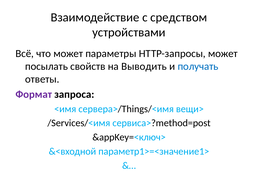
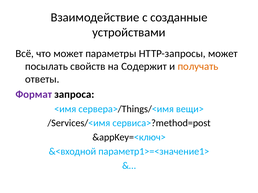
средством: средством -> созданные (179, 17)
Выводить: Выводить -> Содержит (144, 67)
получать colour: blue -> orange (198, 67)
